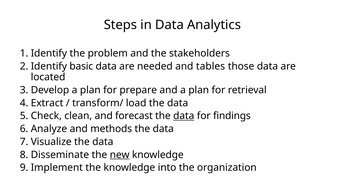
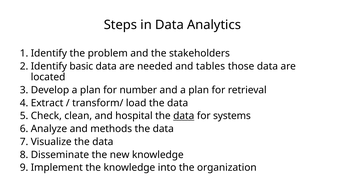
prepare: prepare -> number (138, 90)
forecast: forecast -> hospital (134, 116)
findings: findings -> systems (232, 116)
new underline: present -> none (120, 155)
